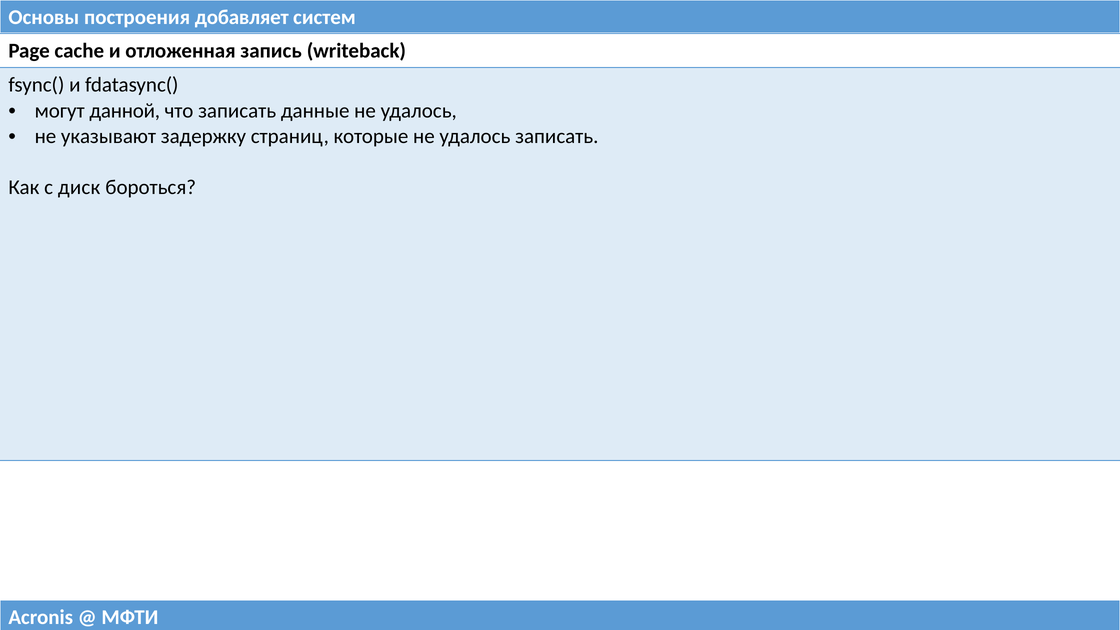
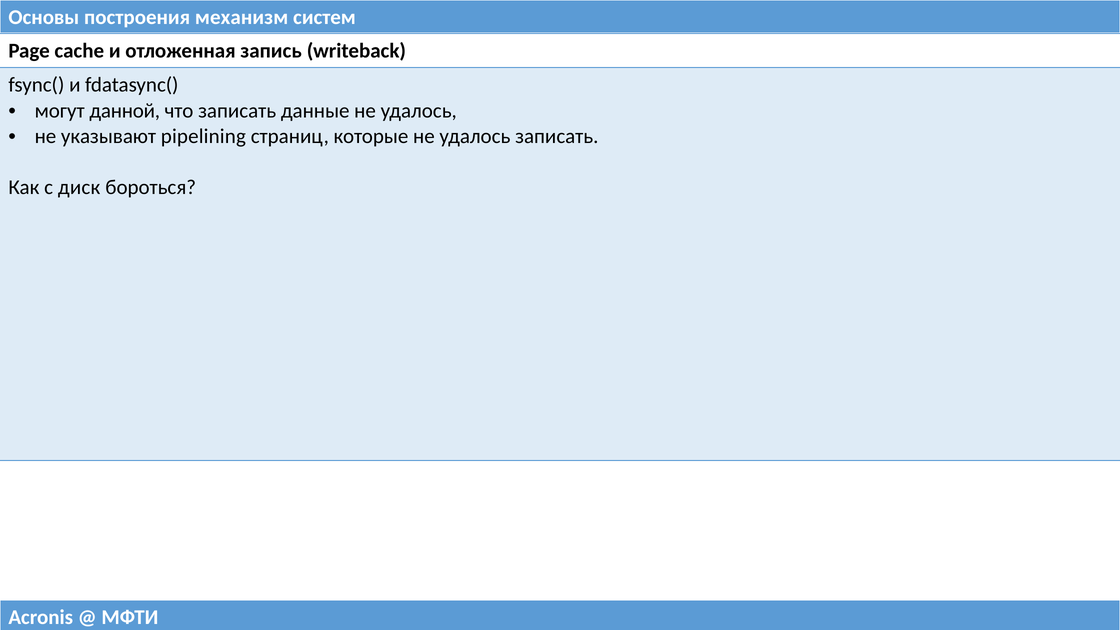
добавляет: добавляет -> механизм (242, 17)
задержку: задержку -> pipelining (203, 136)
